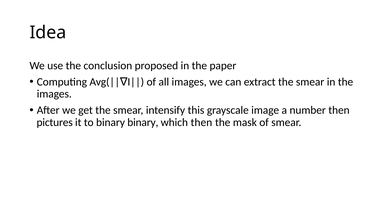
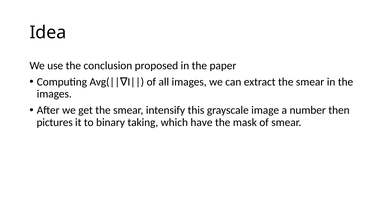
binary binary: binary -> taking (143, 122)
which then: then -> have (201, 122)
